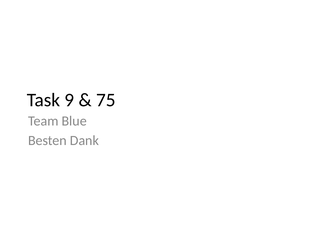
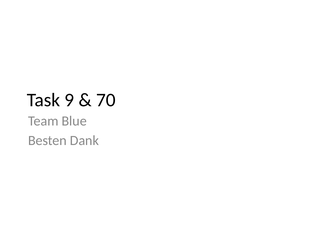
75: 75 -> 70 (106, 100)
